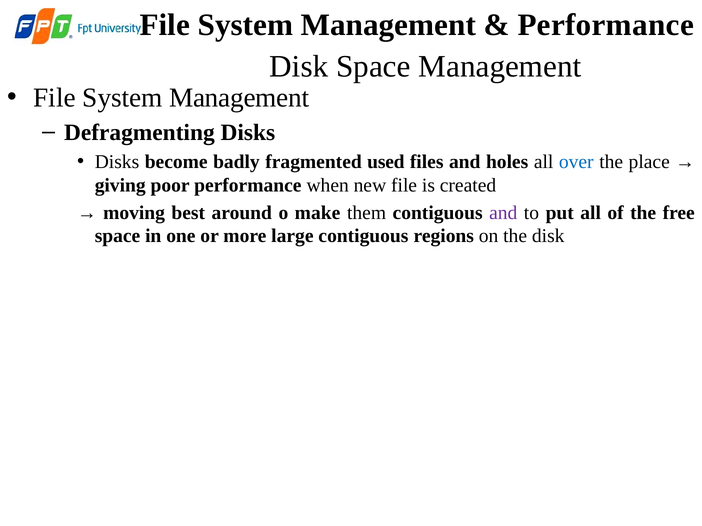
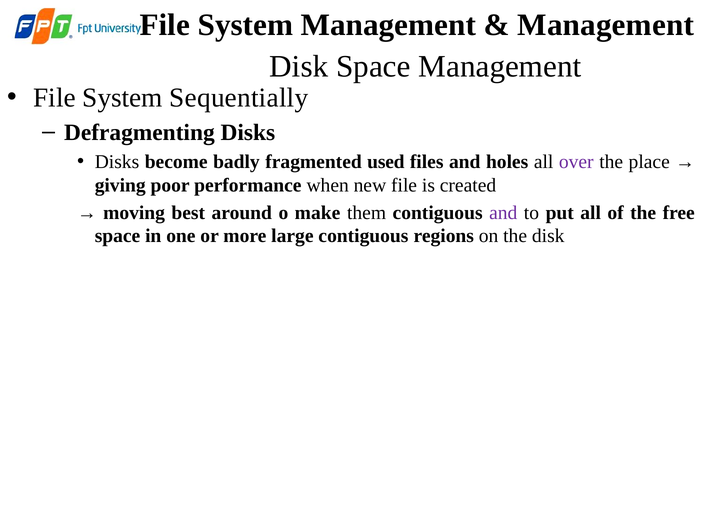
Performance: Performance -> Management (606, 25)
Management: Management -> Sequentially (239, 98)
over colour: blue -> purple (576, 162)
